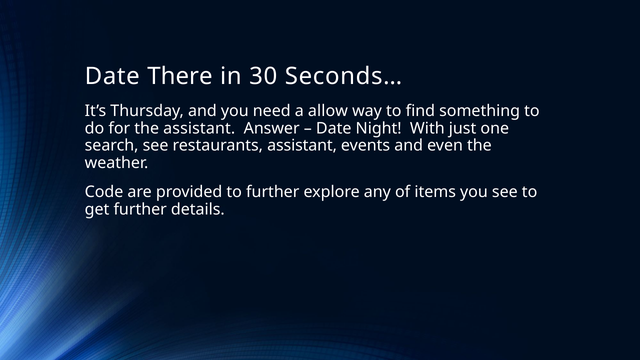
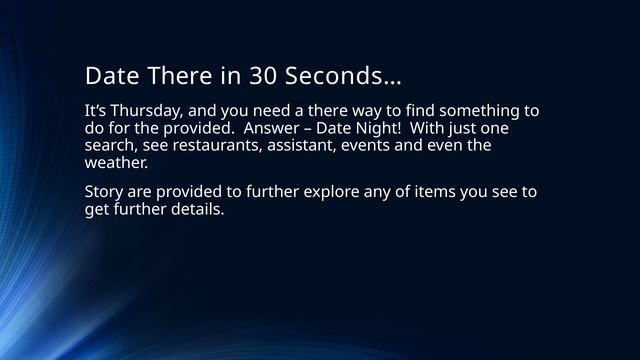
a allow: allow -> there (328, 111)
the assistant: assistant -> provided (199, 128)
Code: Code -> Story (104, 192)
